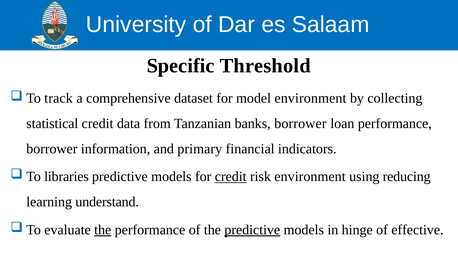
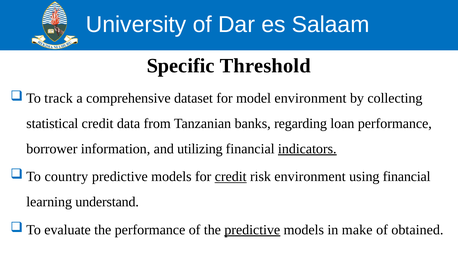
banks borrower: borrower -> regarding (301, 123)
primary: primary -> utilizing (200, 149)
indicators underline: none -> present (307, 149)
libraries: libraries -> country (66, 176)
using reducing: reducing -> financial (407, 176)
the underline: present -> none (103, 229)
hinge: hinge -> make (357, 229)
effective: effective -> obtained (417, 229)
